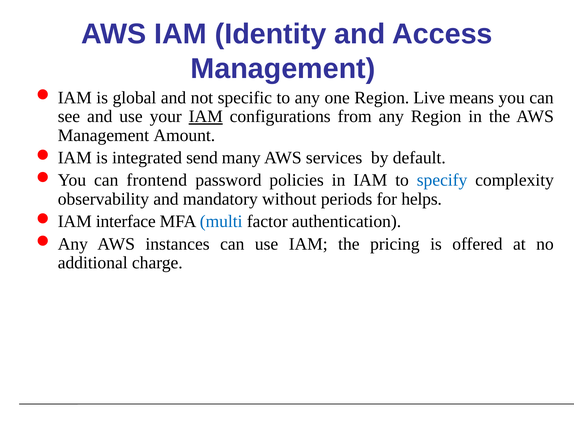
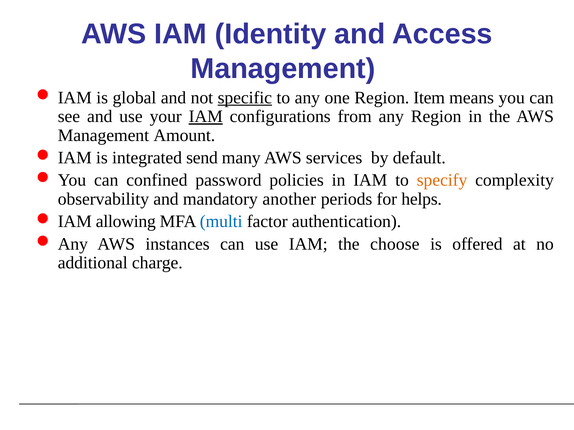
specific underline: none -> present (245, 98)
Live: Live -> Item (429, 98)
frontend: frontend -> confined (157, 180)
specify colour: blue -> orange (442, 180)
without: without -> another (289, 199)
interface: interface -> allowing (126, 222)
pricing: pricing -> choose (395, 244)
